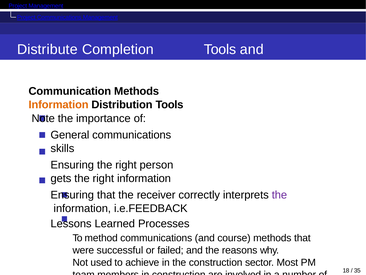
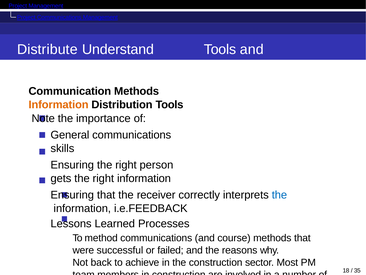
Completion: Completion -> Understand (118, 50)
the colour: purple -> blue (279, 195)
used: used -> back (101, 262)
